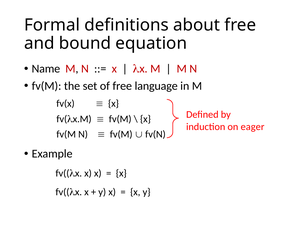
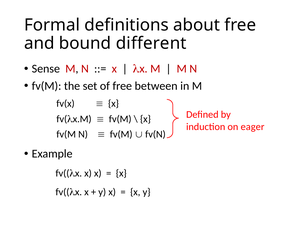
equation: equation -> different (151, 43)
Name: Name -> Sense (46, 69)
language: language -> between (156, 86)
